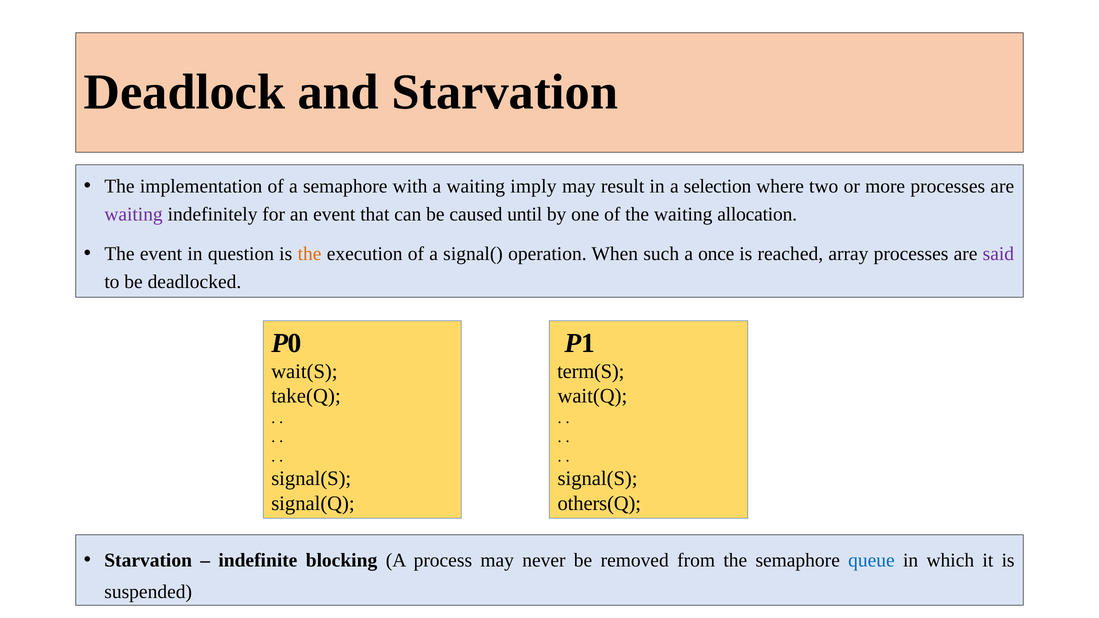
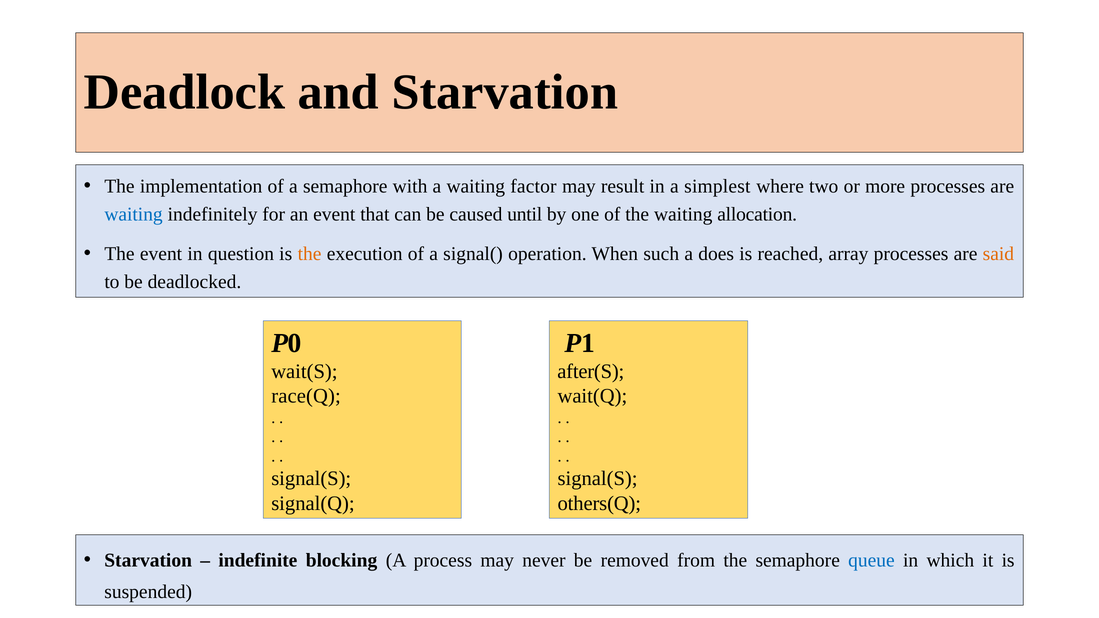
imply: imply -> factor (533, 186)
selection: selection -> simplest (717, 186)
waiting colour: purple -> blue (134, 214)
once: once -> does (716, 254)
said colour: purple -> orange (998, 254)
term(S: term(S -> after(S (591, 372)
take(Q: take(Q -> race(Q (306, 396)
